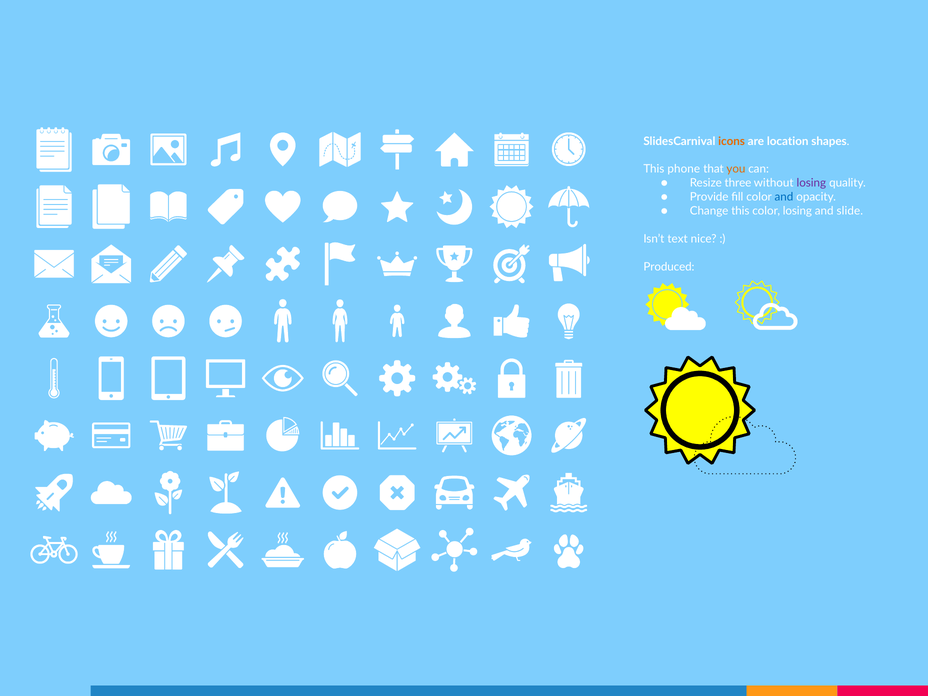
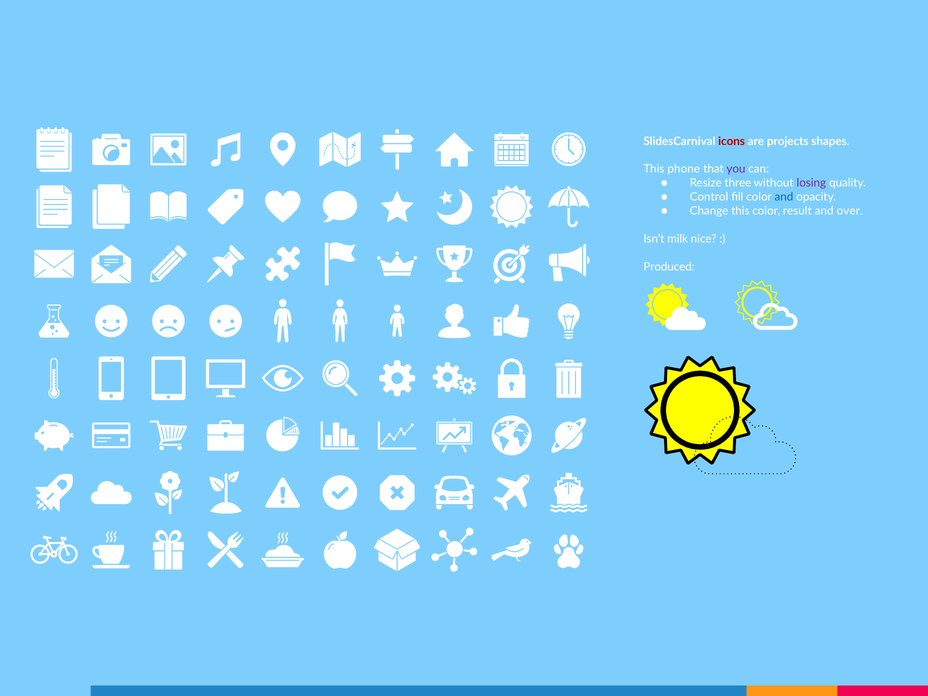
icons colour: orange -> red (732, 141)
location: location -> projects (788, 141)
you colour: orange -> purple (736, 169)
Provide: Provide -> Control (709, 197)
color losing: losing -> result (797, 211)
slide: slide -> over (850, 211)
text: text -> milk (678, 239)
